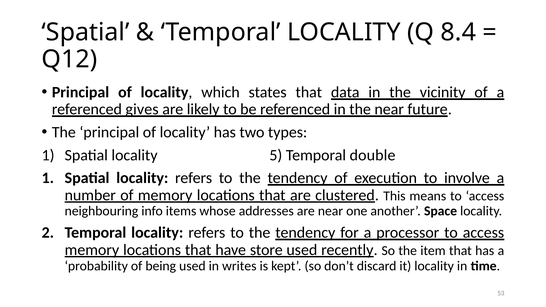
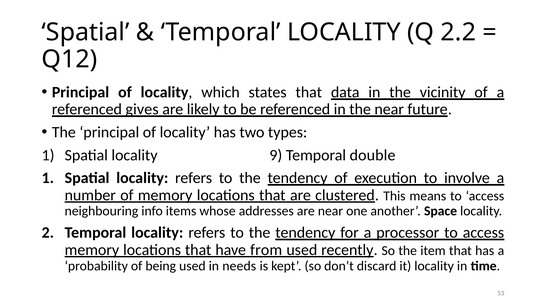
8.4: 8.4 -> 2.2 (458, 32)
5: 5 -> 9 (276, 155)
store: store -> from (266, 250)
writes: writes -> needs (239, 266)
